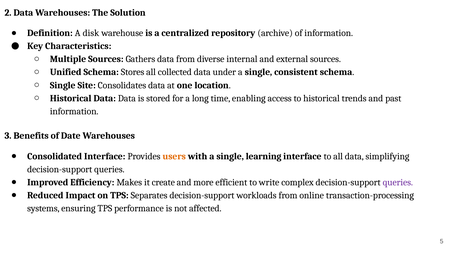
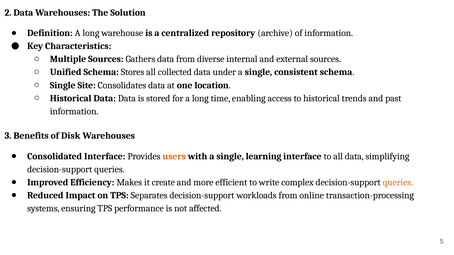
Definition A disk: disk -> long (91, 33)
Date: Date -> Disk (71, 136)
queries colour: purple -> orange (398, 183)
